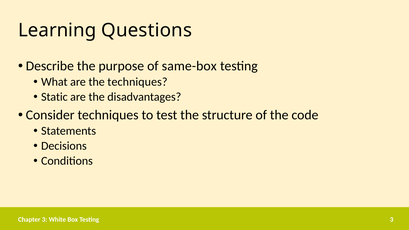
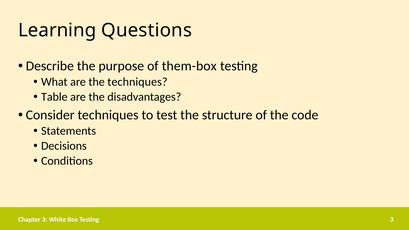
same-box: same-box -> them-box (189, 66)
Static: Static -> Table (54, 97)
